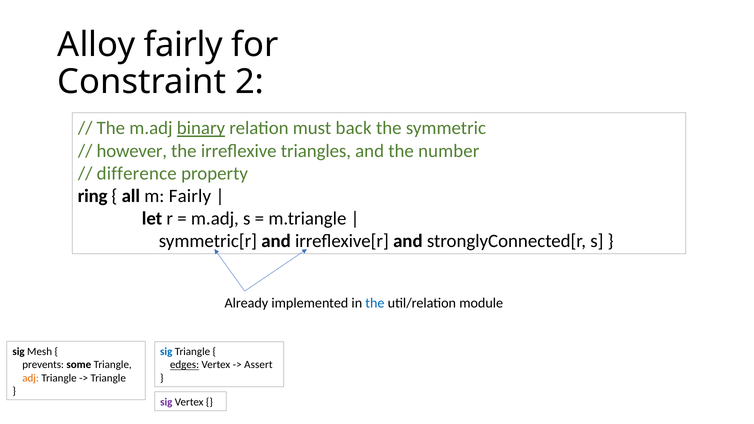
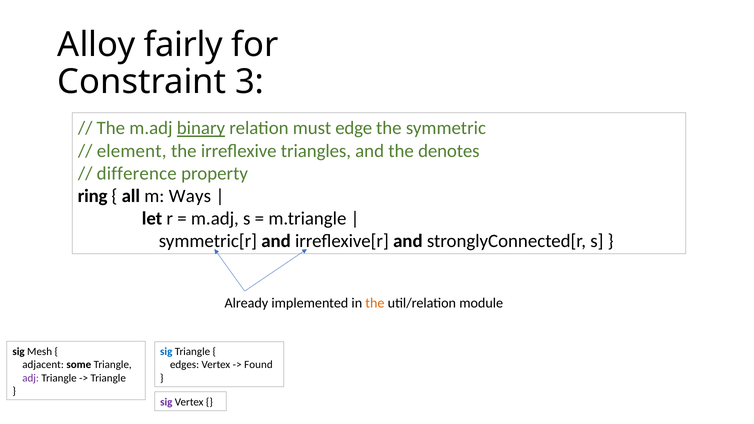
2: 2 -> 3 (250, 82)
back: back -> edge (354, 128)
however: however -> element (132, 151)
number: number -> denotes (449, 151)
m Fairly: Fairly -> Ways (190, 196)
the colour: blue -> orange (375, 303)
prevents: prevents -> adjacent (43, 365)
edges underline: present -> none (185, 365)
Assert: Assert -> Found (258, 365)
adj colour: orange -> purple (31, 378)
